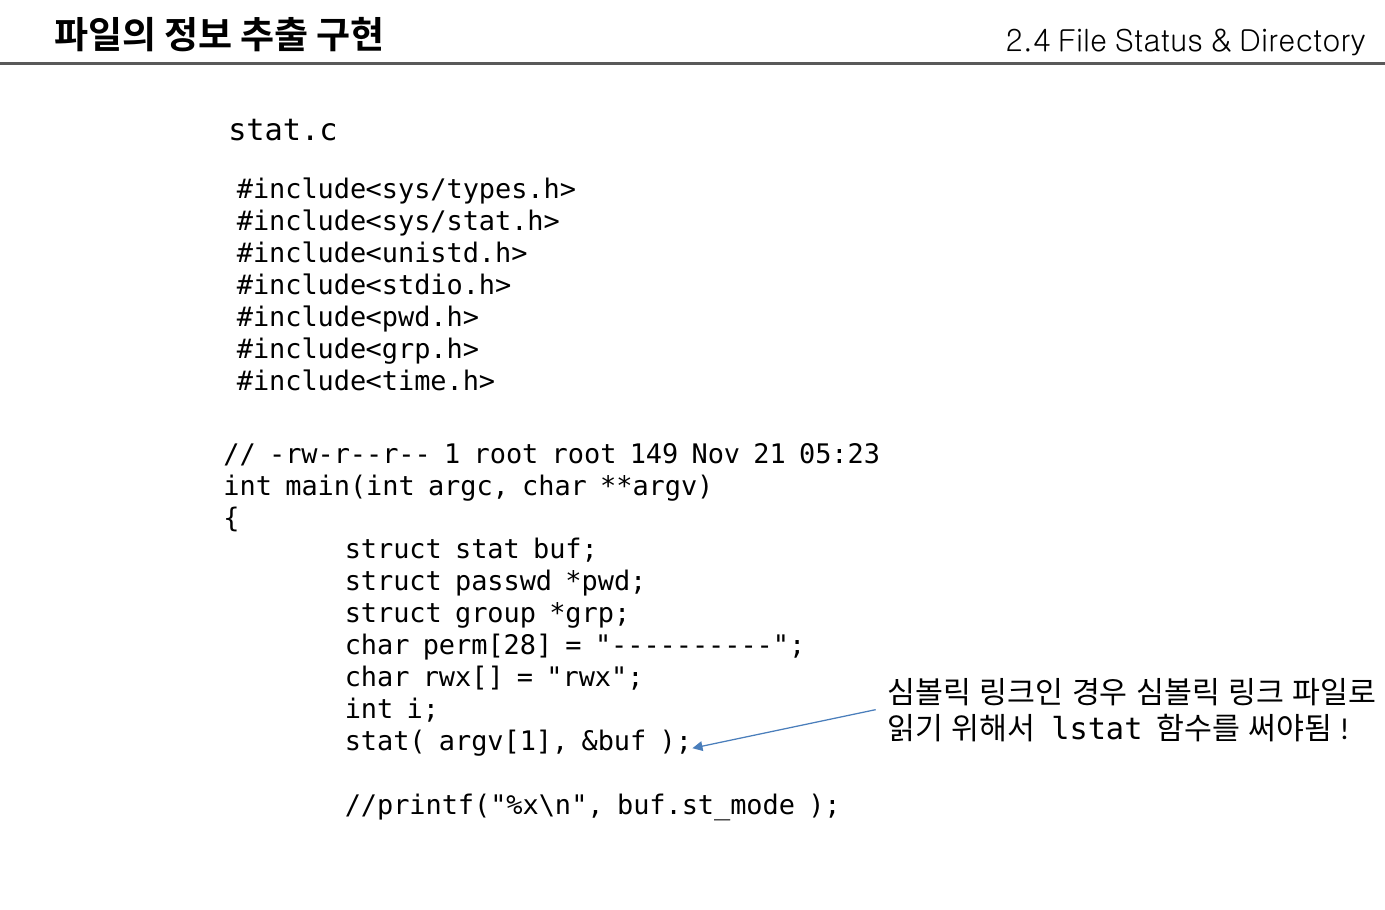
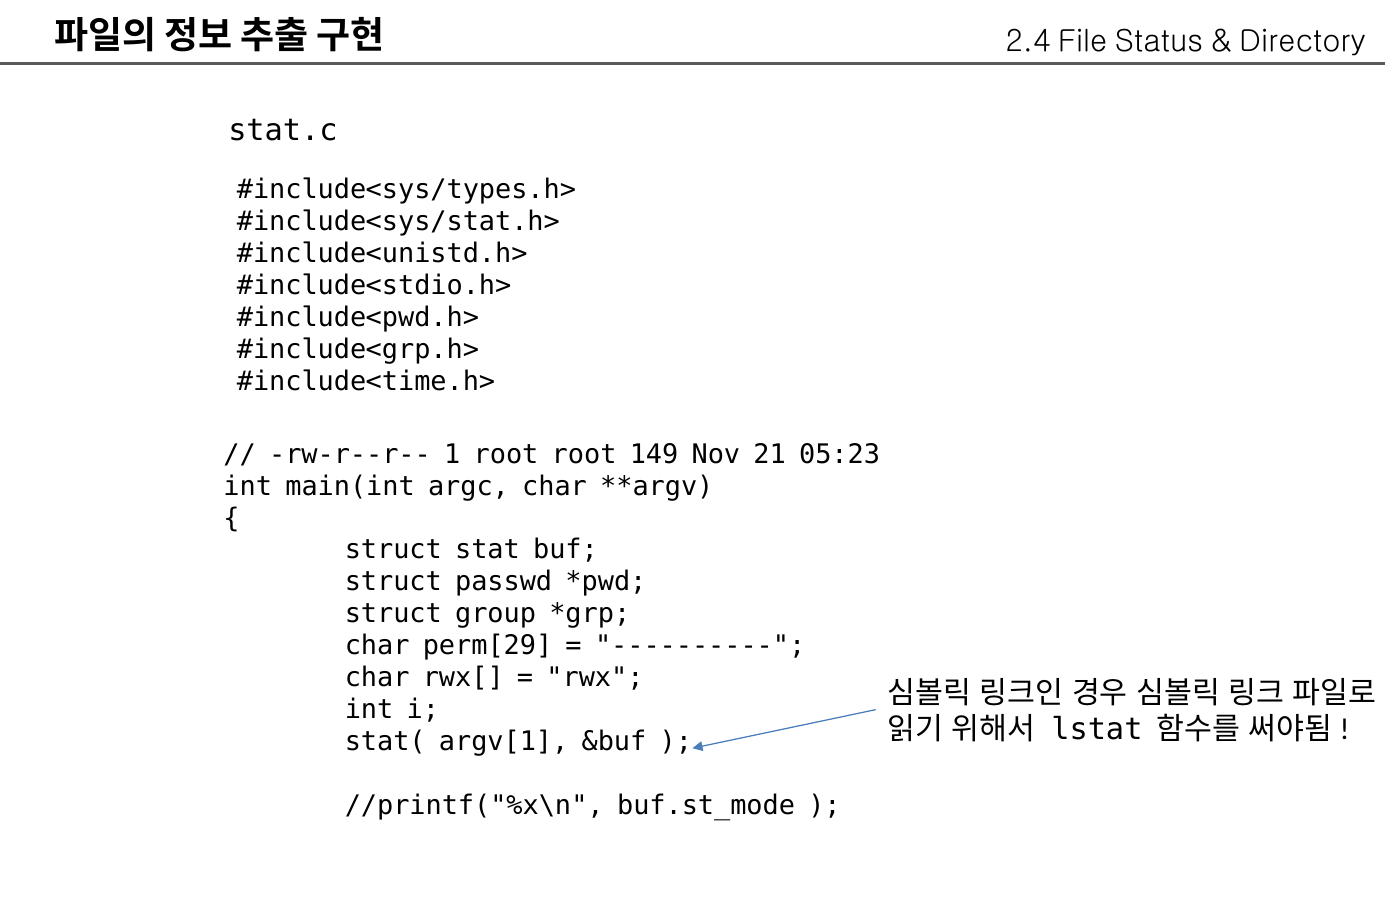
perm[28: perm[28 -> perm[29 (488, 645)
